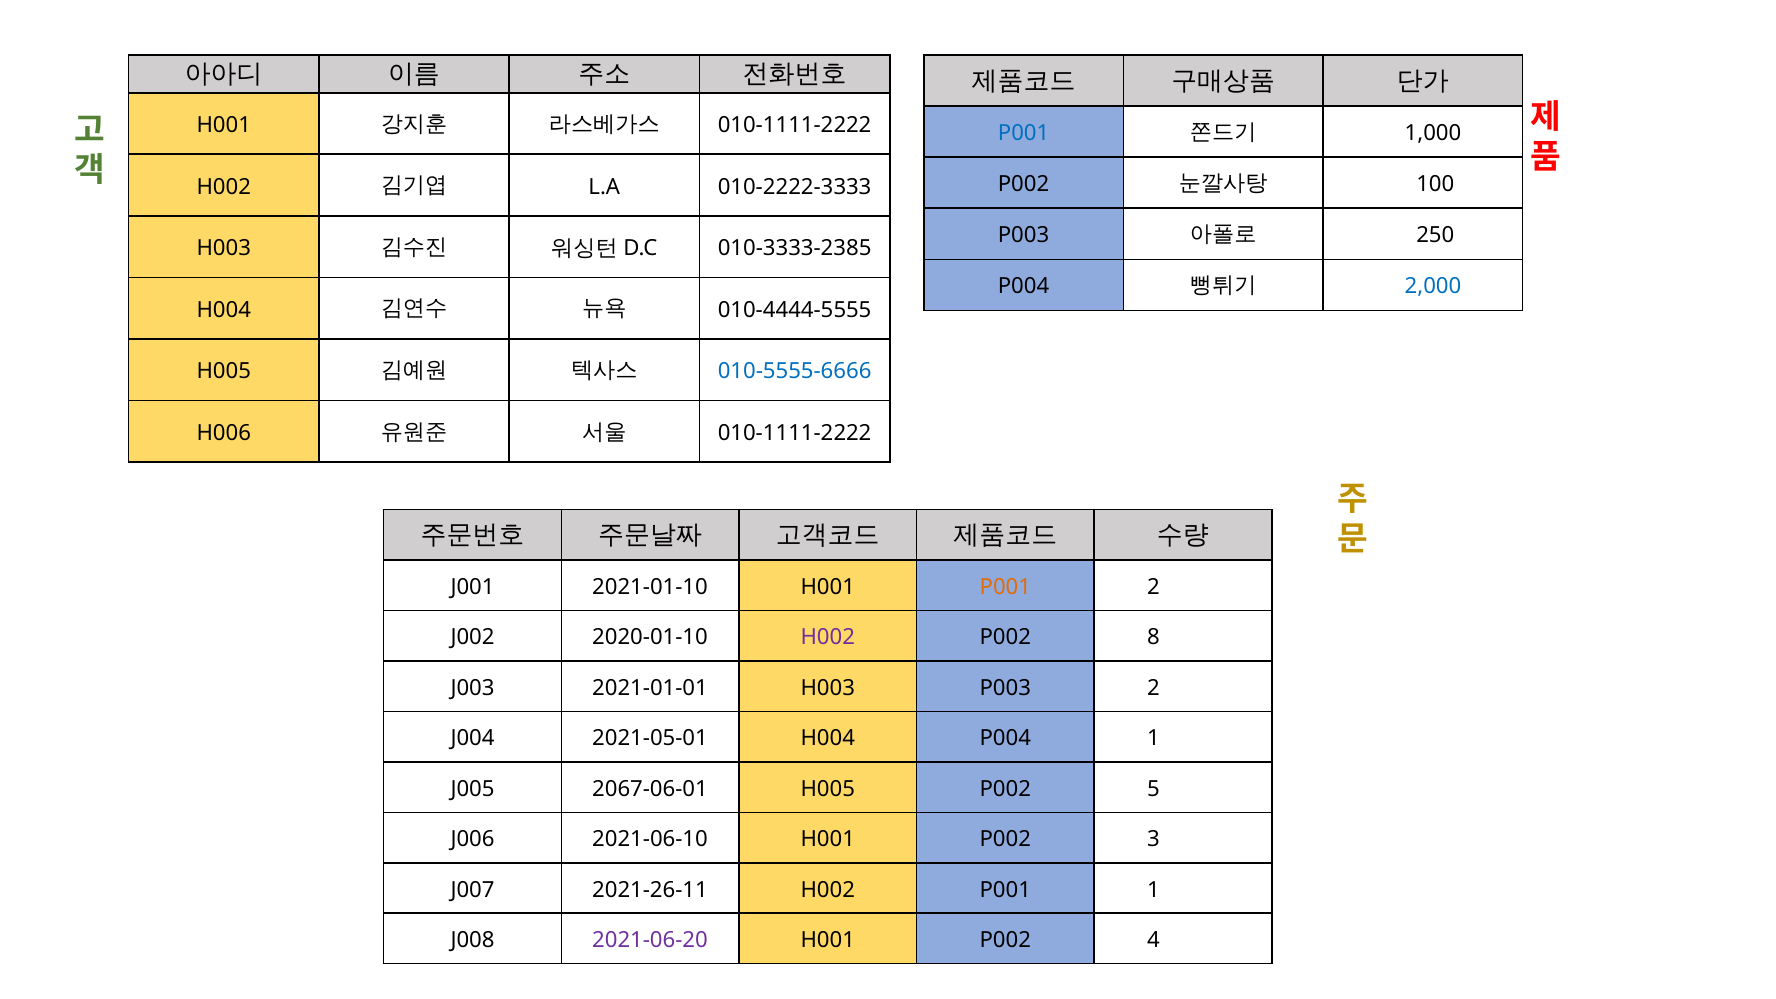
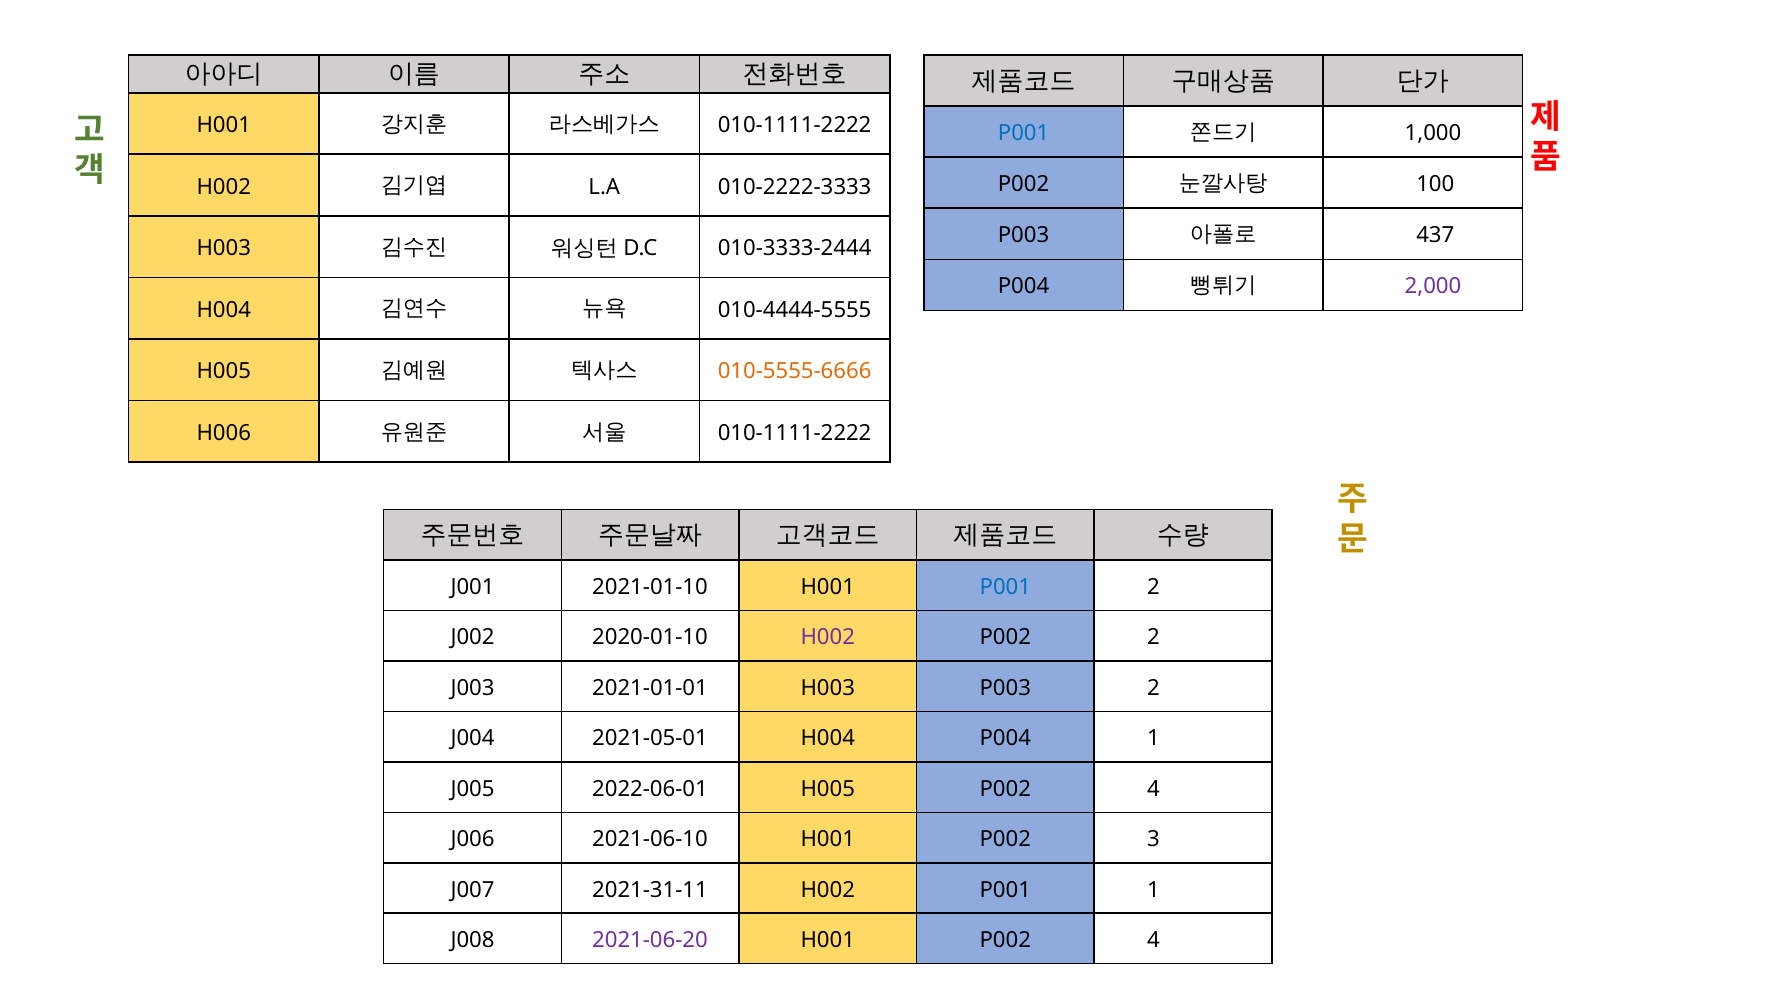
250: 250 -> 437 (1435, 236)
010-3333-2385: 010-3333-2385 -> 010-3333-2444 (795, 248)
2,000 colour: blue -> purple (1433, 287)
010-5555-6666 colour: blue -> orange (795, 372)
P001 colour: orange -> blue (1005, 587)
P002 8: 8 -> 2 (1153, 638)
2067-06-01: 2067-06-01 -> 2022-06-01 (650, 789)
H005 P002 5: 5 -> 4 (1153, 789)
2021-26-11: 2021-26-11 -> 2021-31-11 (650, 890)
